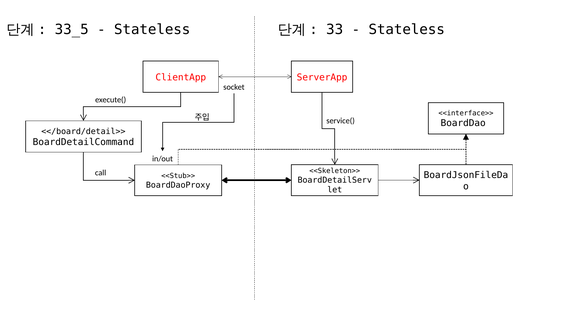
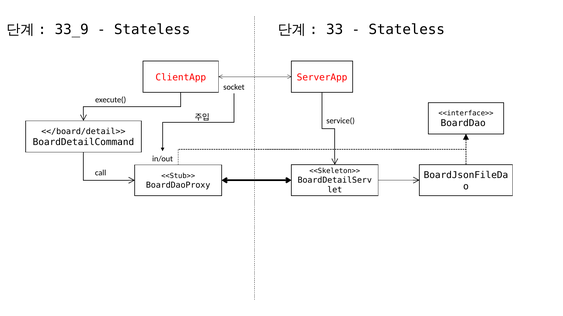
33_5: 33_5 -> 33_9 (72, 29)
